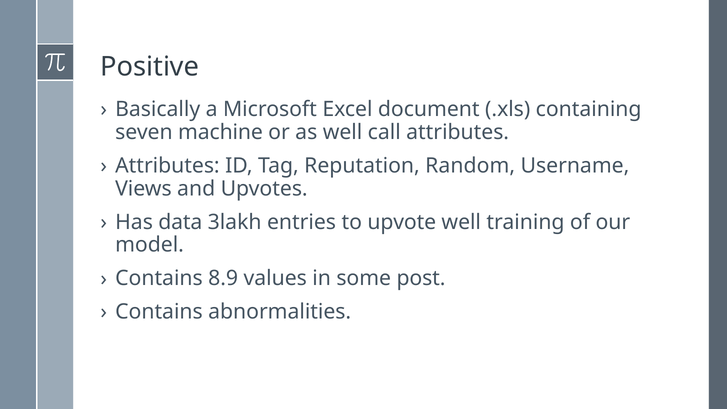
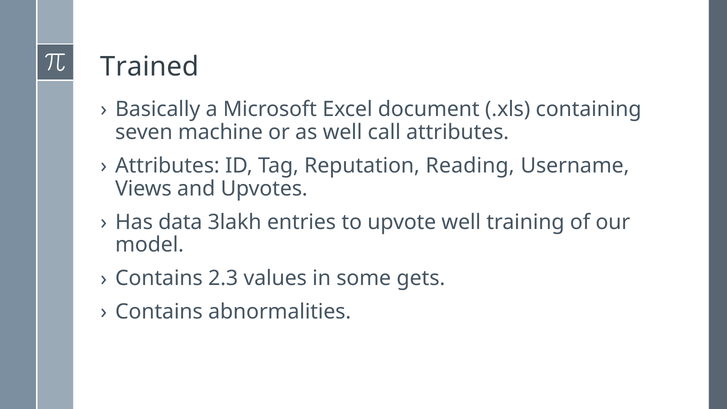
Positive: Positive -> Trained (150, 67)
Random: Random -> Reading (470, 166)
8.9: 8.9 -> 2.3 (223, 278)
post: post -> gets (421, 278)
